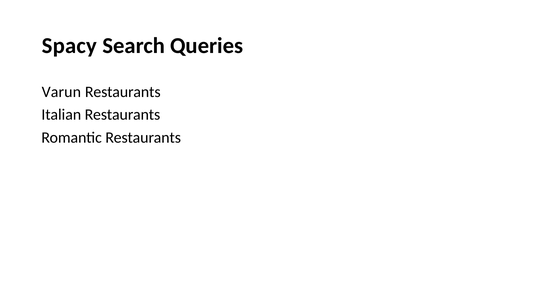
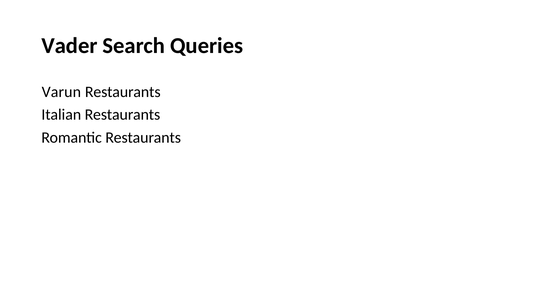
Spacy: Spacy -> Vader (69, 46)
